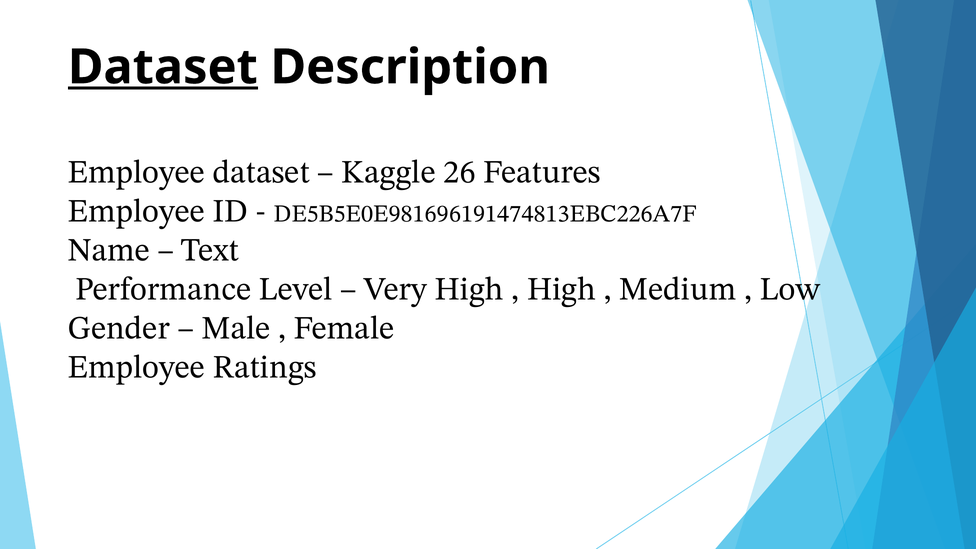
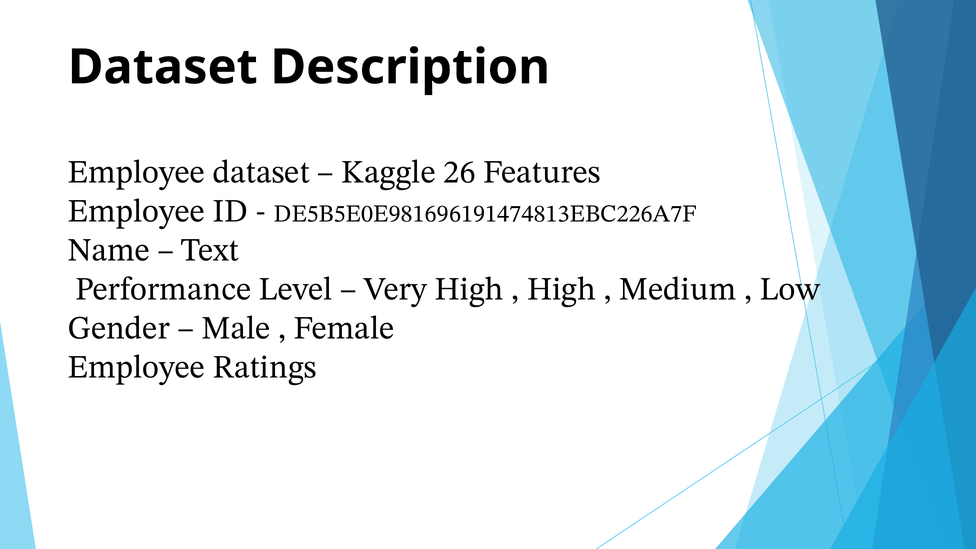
Dataset underline: present -> none (163, 67)
